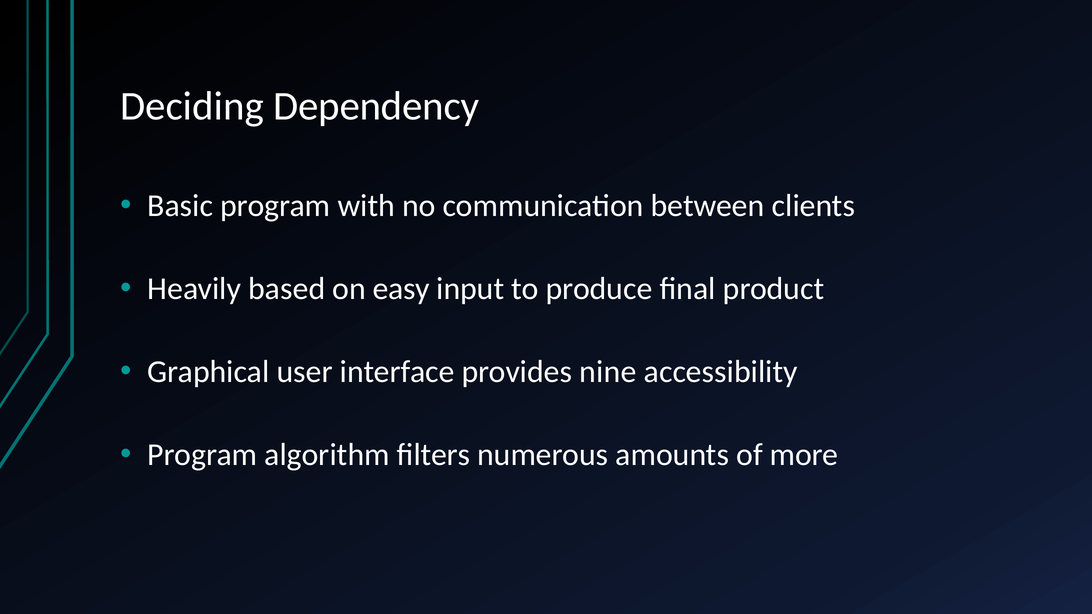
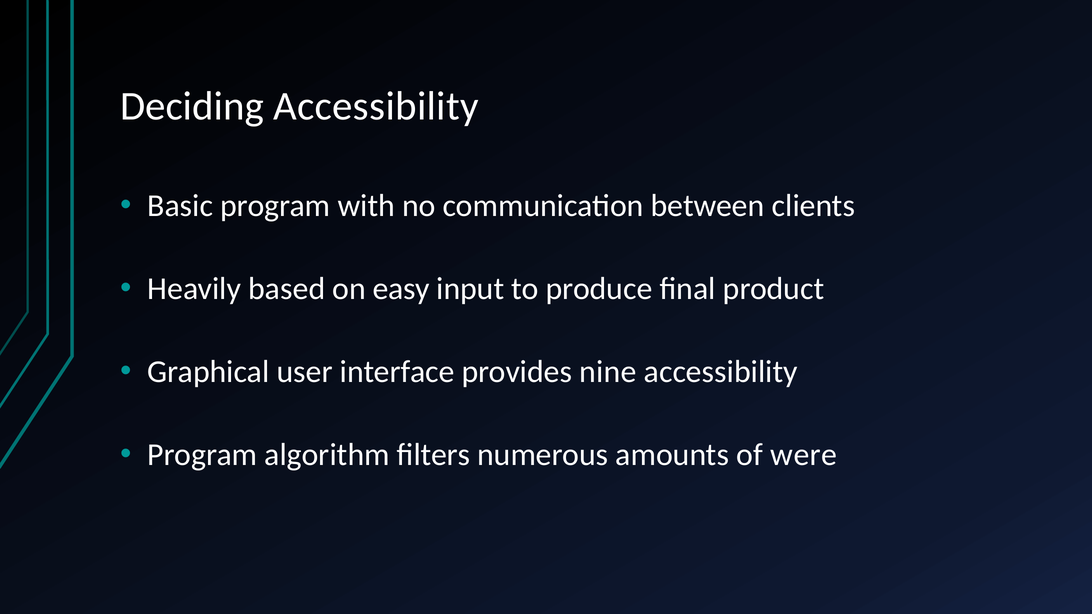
Deciding Dependency: Dependency -> Accessibility (376, 106)
more: more -> were (804, 455)
